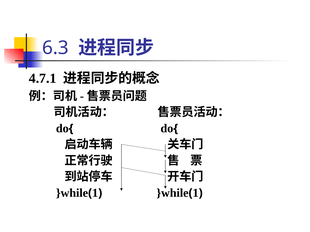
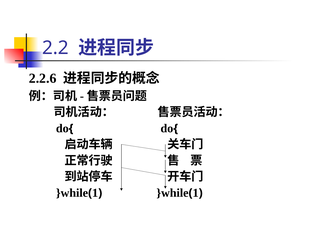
6.3: 6.3 -> 2.2 (55, 48)
4.7.1: 4.7.1 -> 2.2.6 (43, 79)
